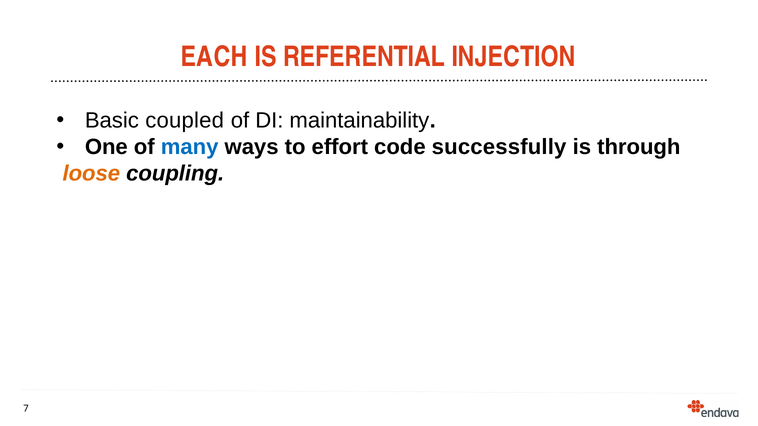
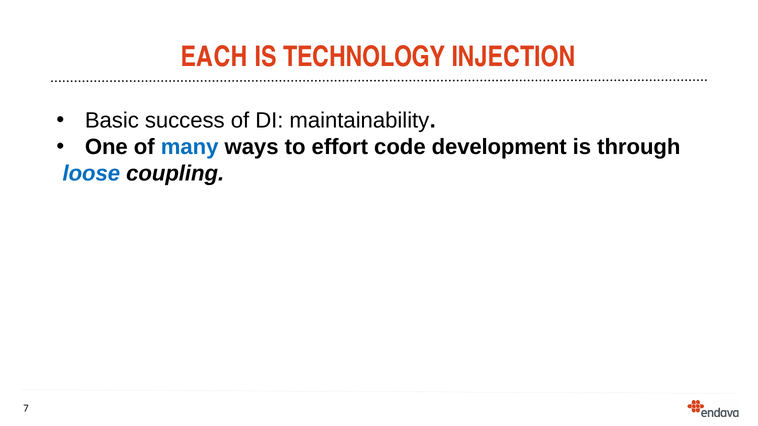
REFERENTIAL: REFERENTIAL -> TECHNOLOGY (364, 57)
coupled: coupled -> success (185, 121)
successfully: successfully -> development (499, 147)
loose colour: orange -> blue (91, 174)
